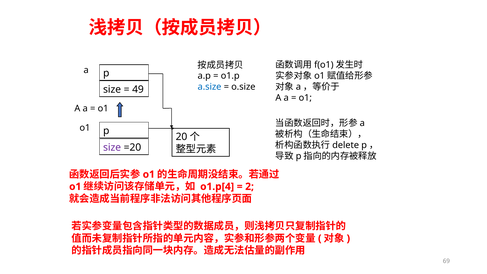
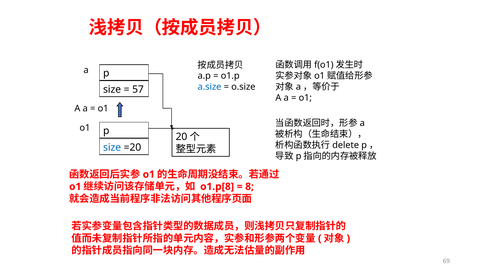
49: 49 -> 57 (138, 89)
size colour: purple -> blue (112, 147)
o1.p[4: o1.p[4 -> o1.p[8 (217, 187)
2: 2 -> 8 (250, 187)
